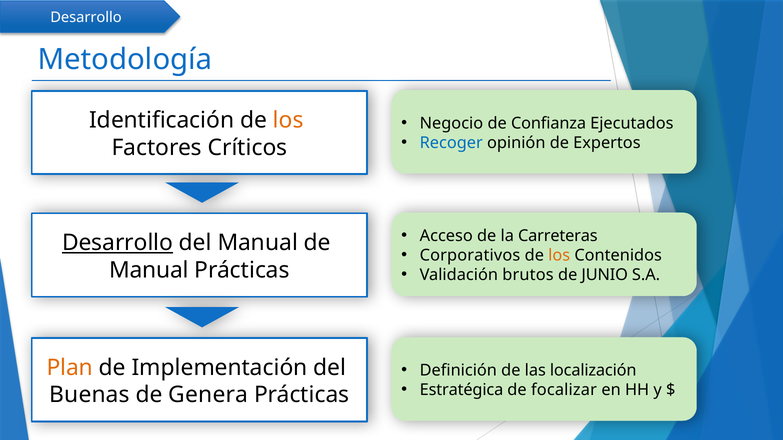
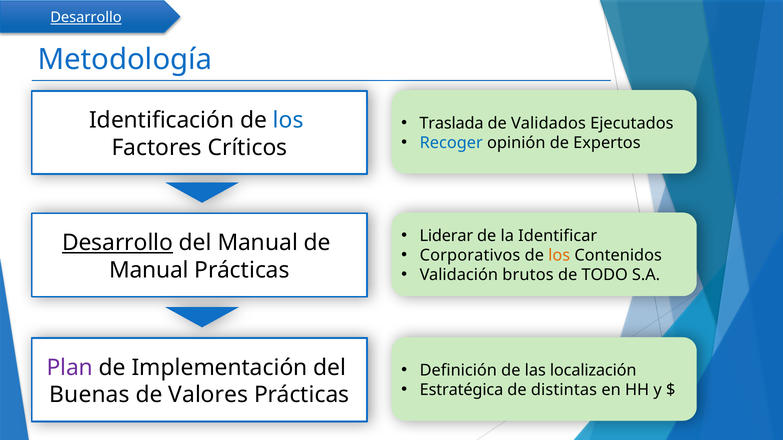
Desarrollo underline: none -> present (86, 18)
los colour: orange -> blue (288, 120)
Negocio: Negocio -> Traslada (452, 123)
Confianza: Confianza -> Validados (548, 123)
Acceso: Acceso -> Liderar (446, 236)
Carreteras: Carreteras -> Identificar (558, 236)
JUNIO: JUNIO -> TODO (605, 275)
Plan colour: orange -> purple (70, 368)
focalizar: focalizar -> distintas (564, 390)
Genera: Genera -> Valores (208, 395)
